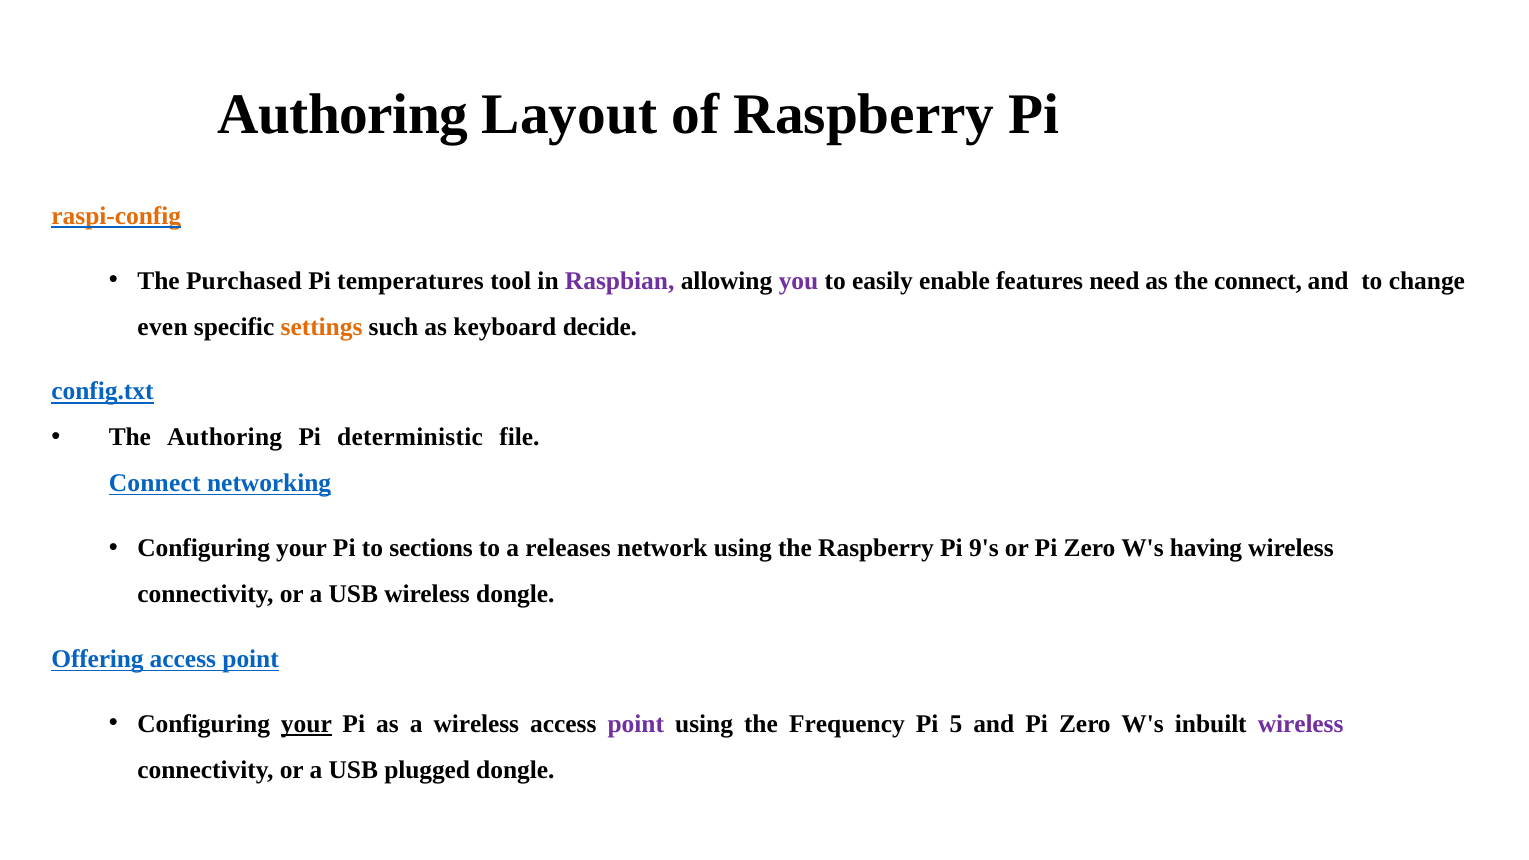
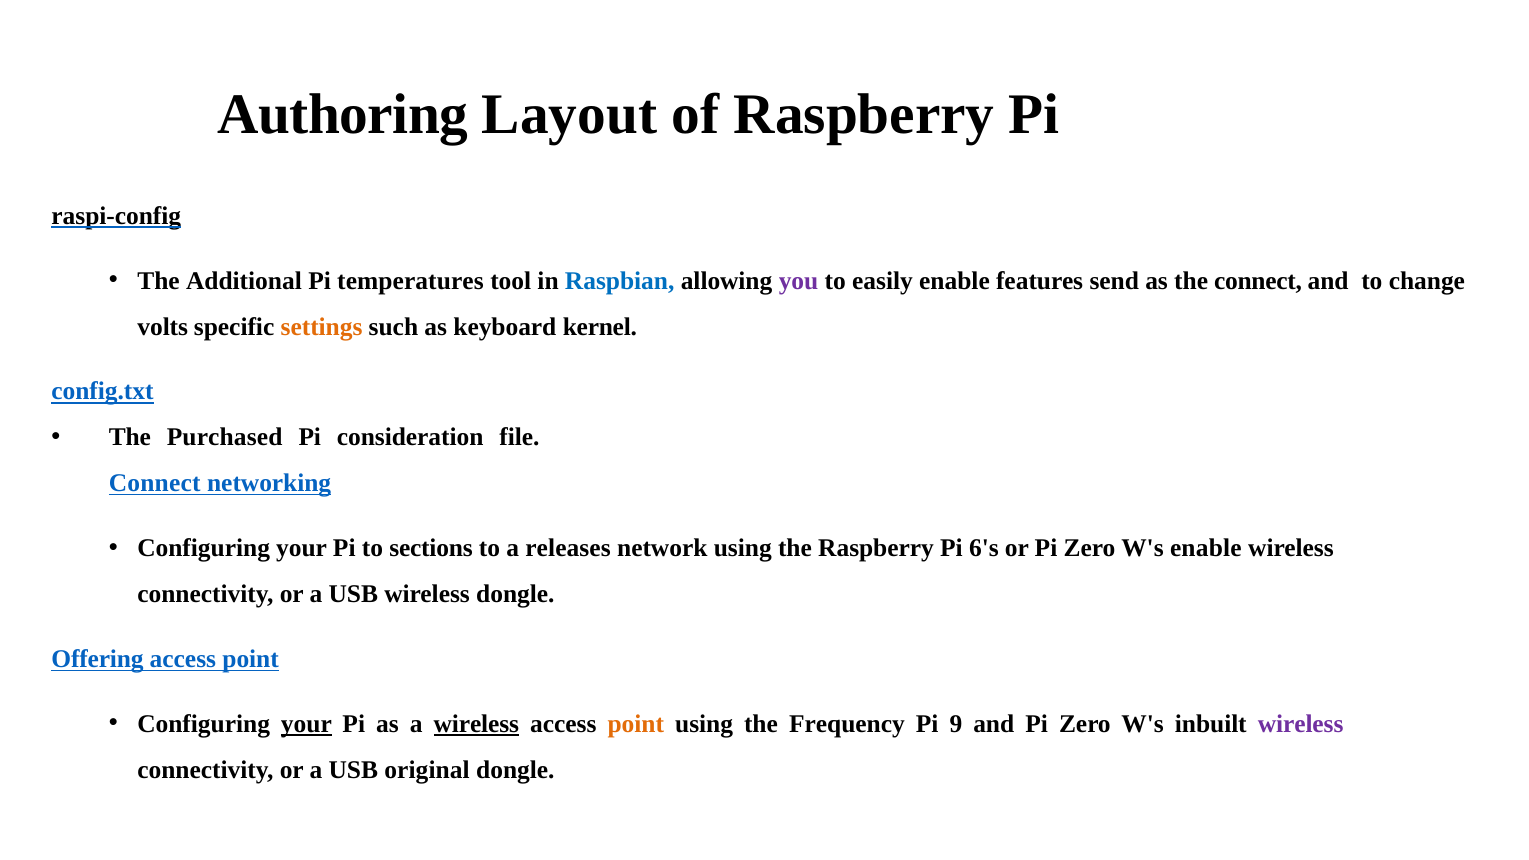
raspi-config colour: orange -> black (116, 216)
Purchased: Purchased -> Additional (244, 281)
Raspbian colour: purple -> blue (620, 281)
need: need -> send (1114, 281)
even: even -> volts (163, 327)
decide: decide -> kernel (600, 327)
The Authoring: Authoring -> Purchased (225, 438)
deterministic: deterministic -> consideration (410, 438)
9's: 9's -> 6's (984, 548)
W's having: having -> enable (1206, 548)
wireless underline: none -> present (476, 724)
point colour: purple -> orange (636, 724)
5: 5 -> 9 (956, 724)
plugged: plugged -> original (427, 770)
